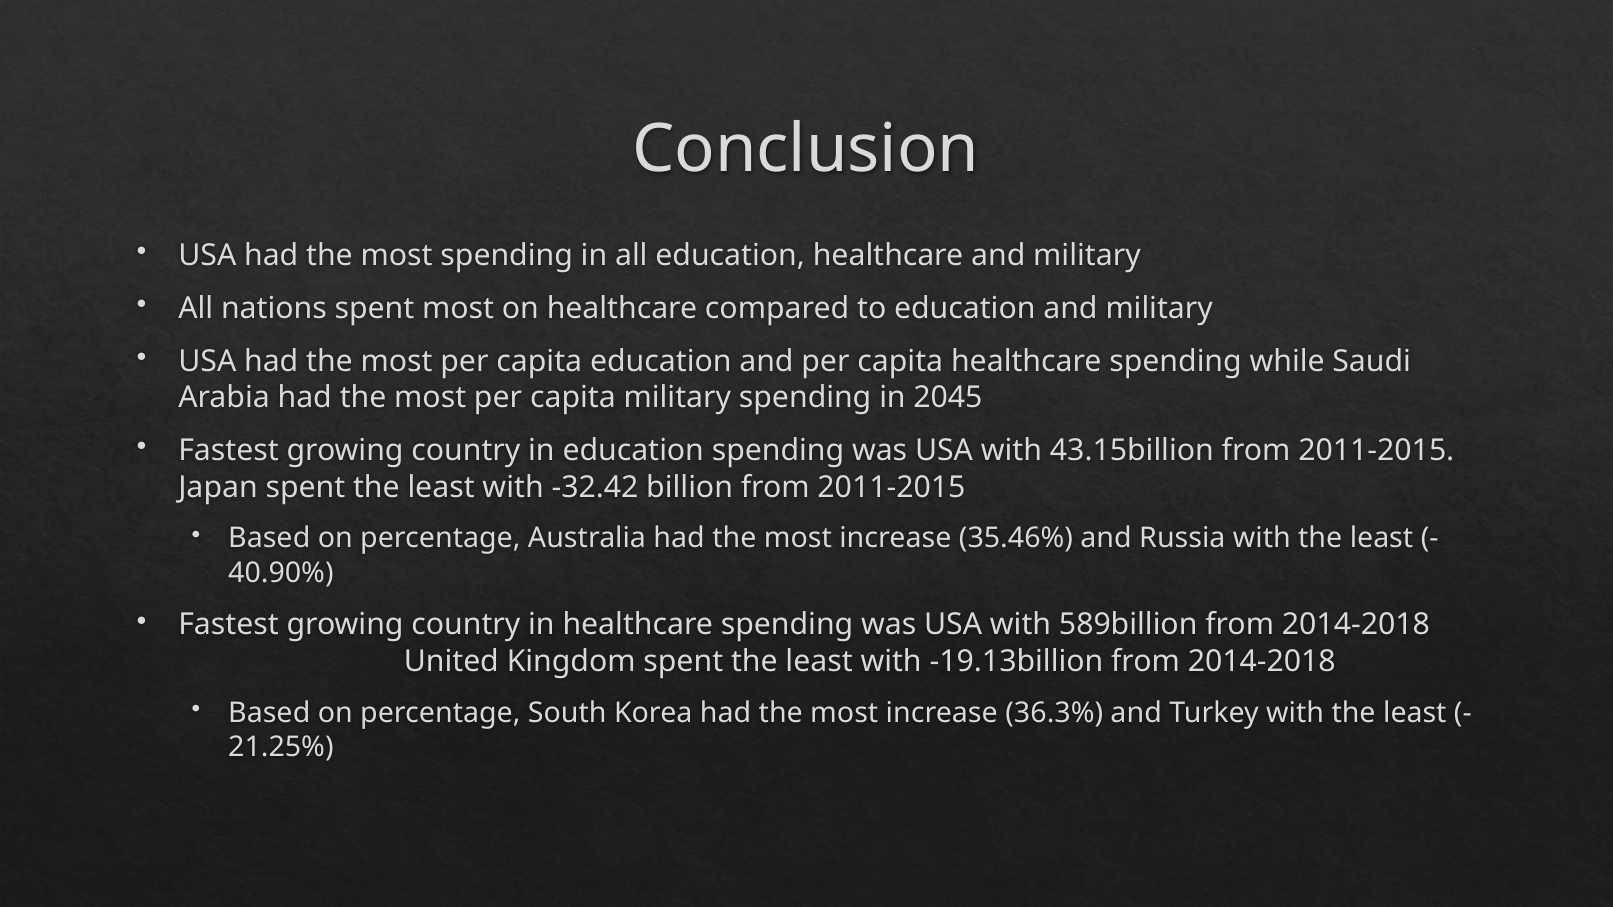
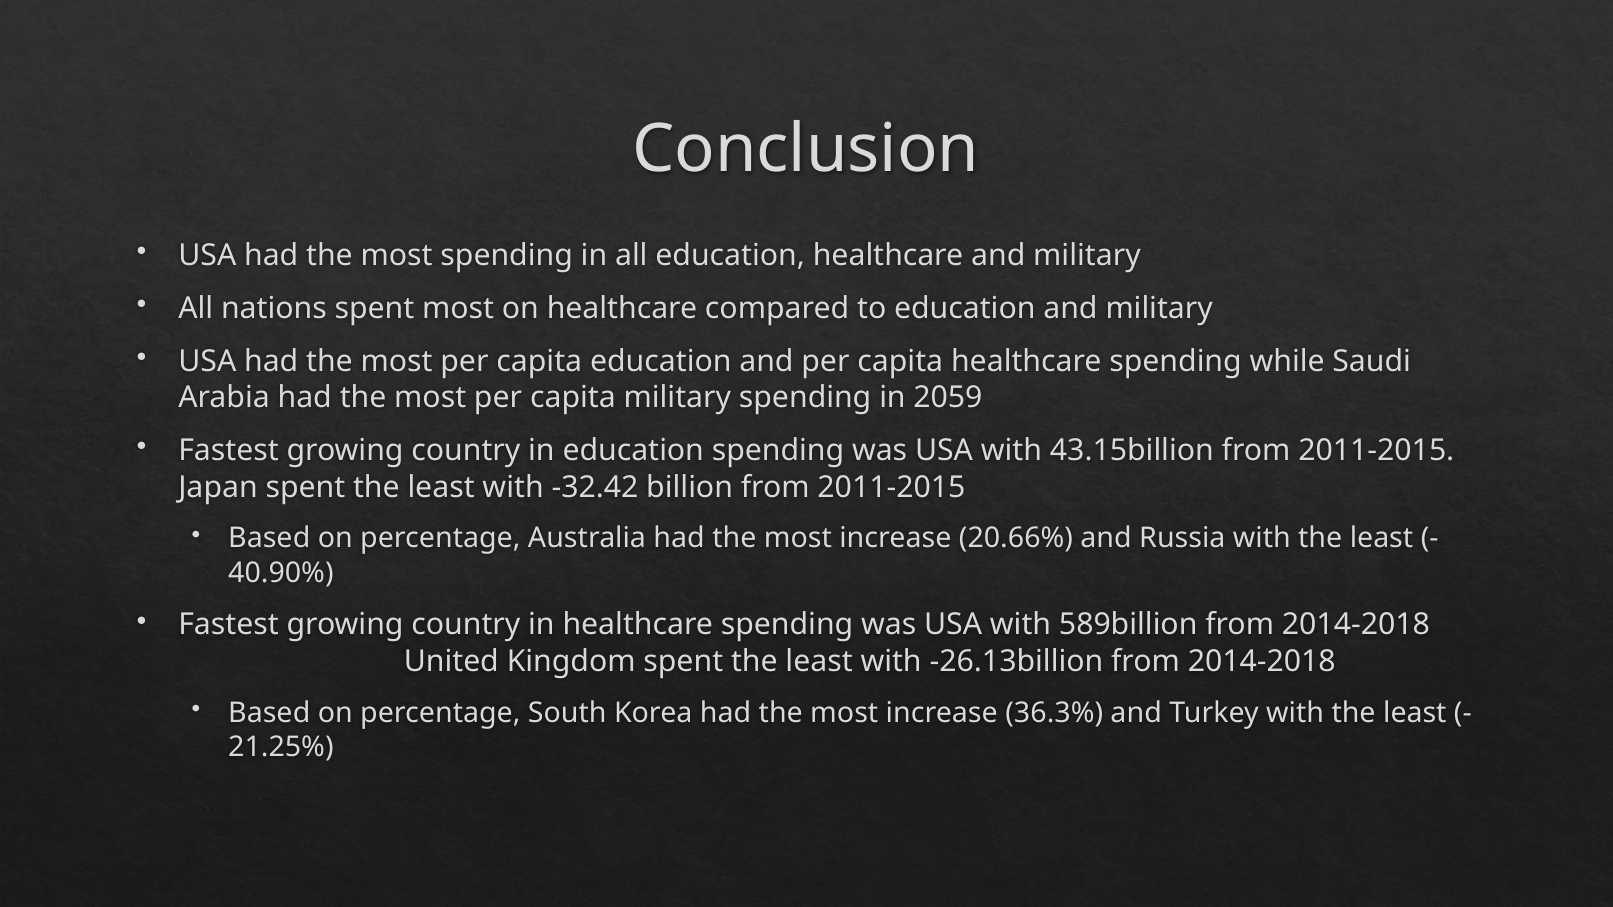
2045: 2045 -> 2059 (948, 398)
35.46%: 35.46% -> 20.66% (1016, 539)
-19.13billion: -19.13billion -> -26.13billion (1016, 662)
